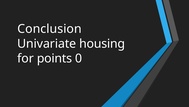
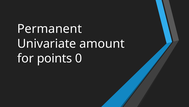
Conclusion: Conclusion -> Permanent (50, 29)
housing: housing -> amount (102, 43)
